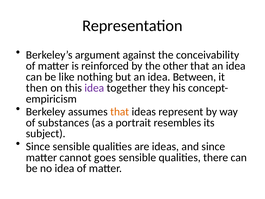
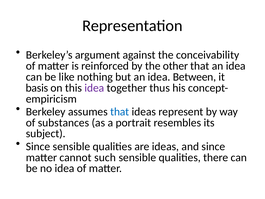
then: then -> basis (37, 88)
they: they -> thus (160, 88)
that colour: orange -> blue (120, 112)
goes: goes -> such (105, 157)
